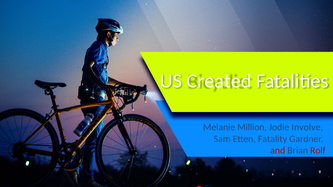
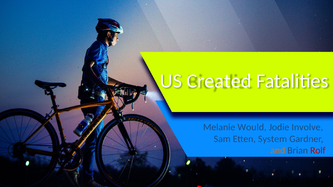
Million: Million -> Would (252, 127)
Fatality: Fatality -> System (272, 139)
and colour: red -> orange (278, 151)
